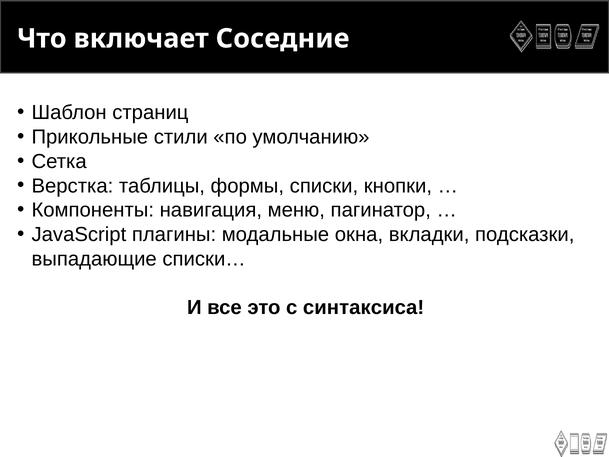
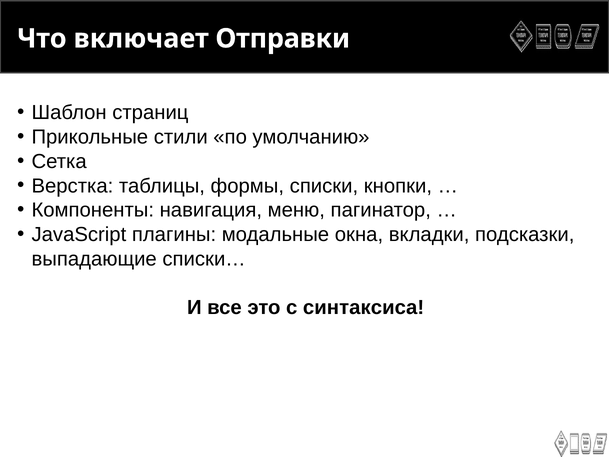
Соседние: Соседние -> Отправки (283, 39)
